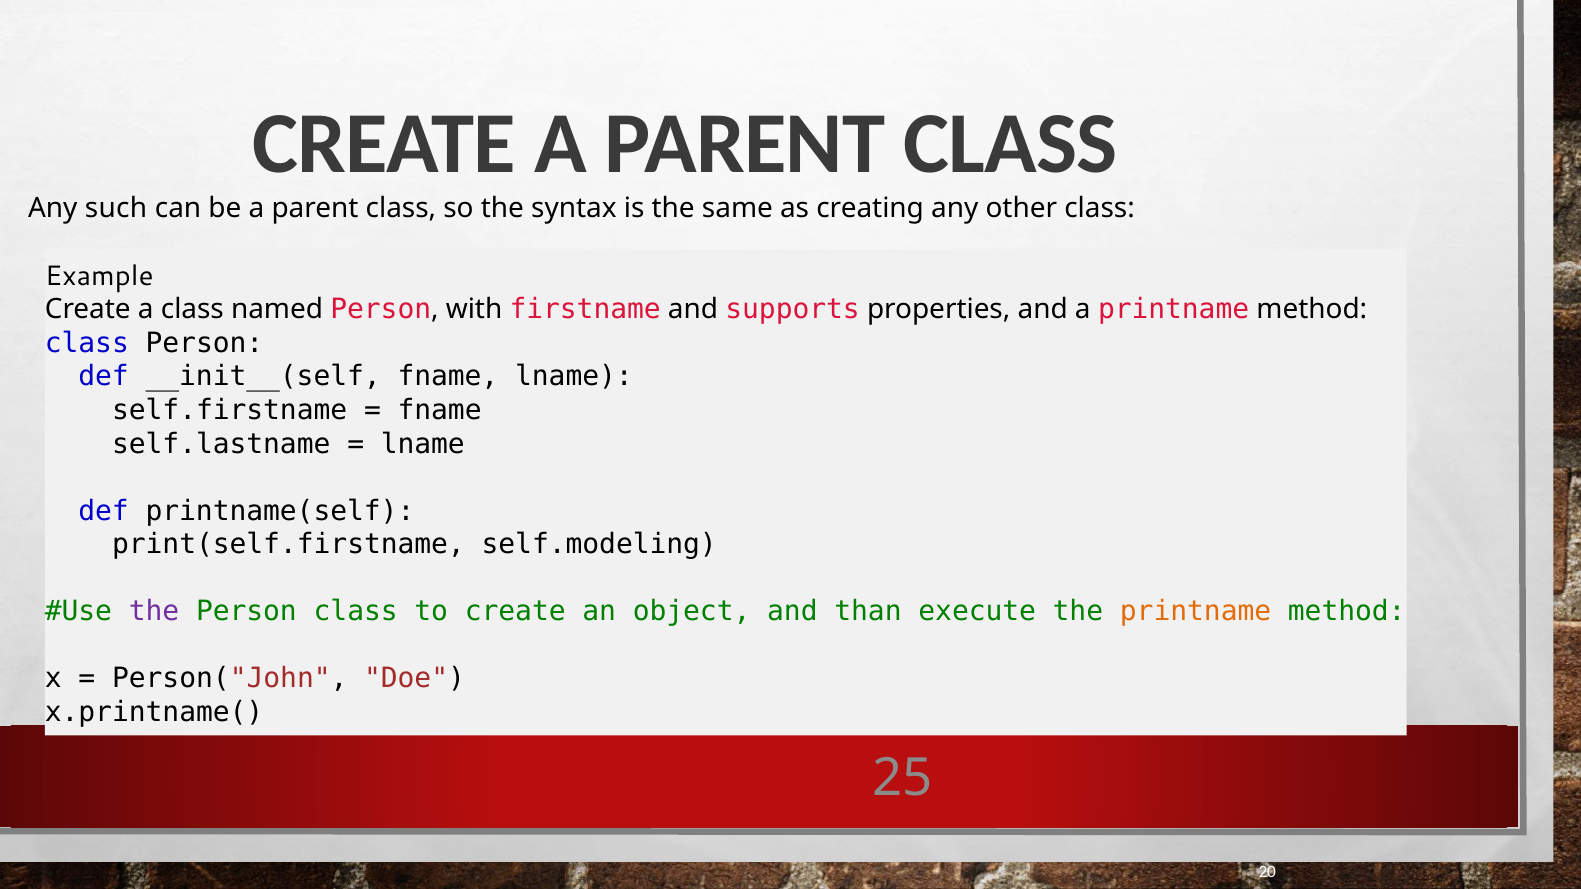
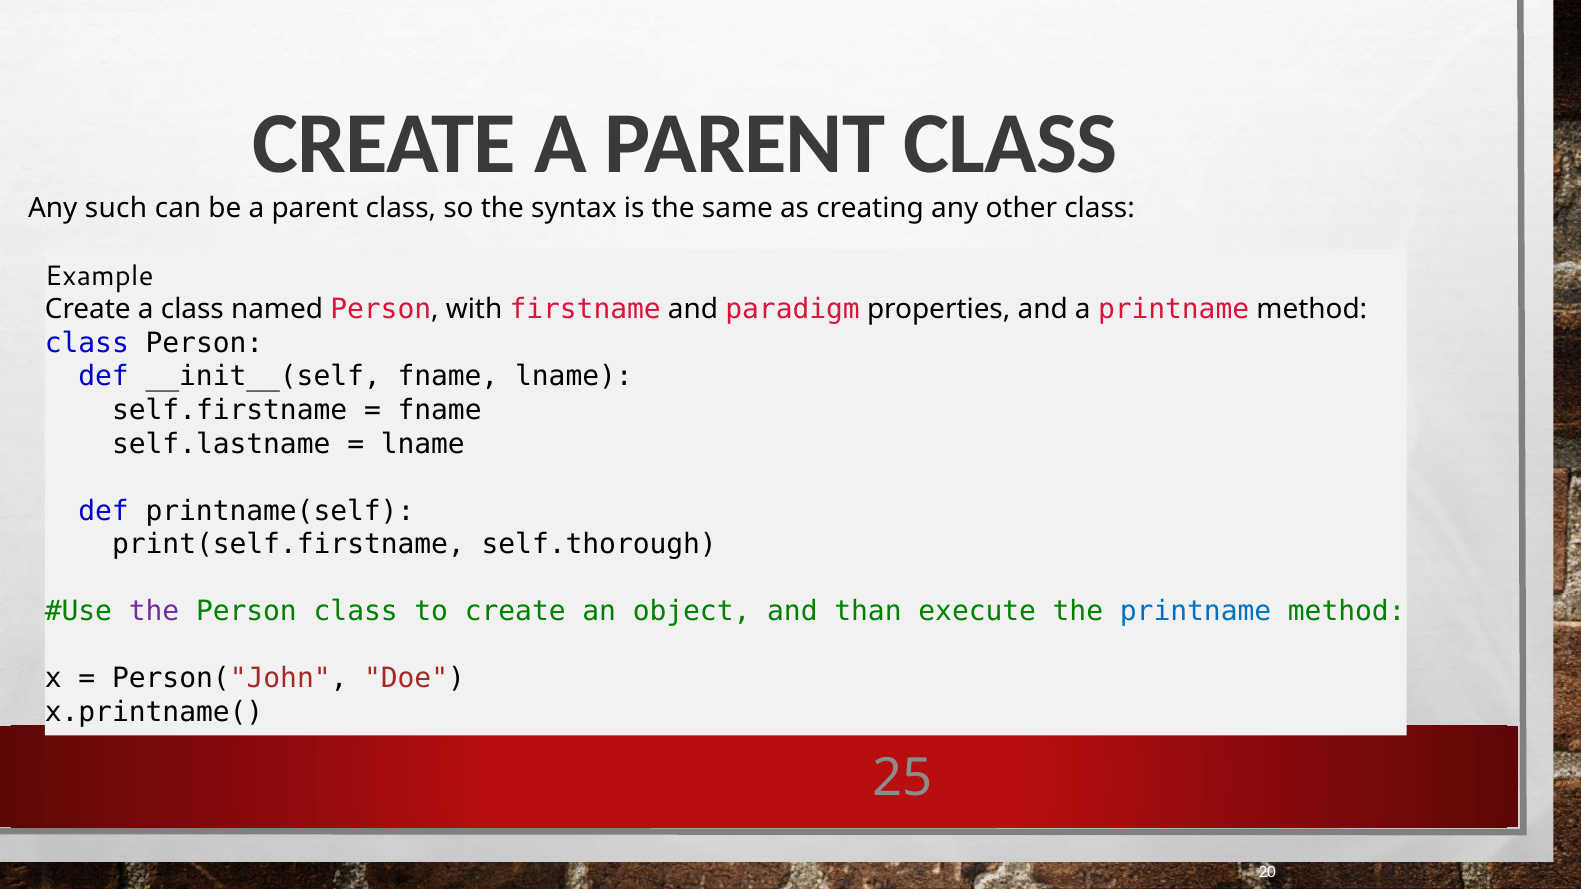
supports: supports -> paradigm (793, 310)
self.modeling: self.modeling -> self.thorough (599, 545)
printname colour: orange -> blue (1196, 612)
